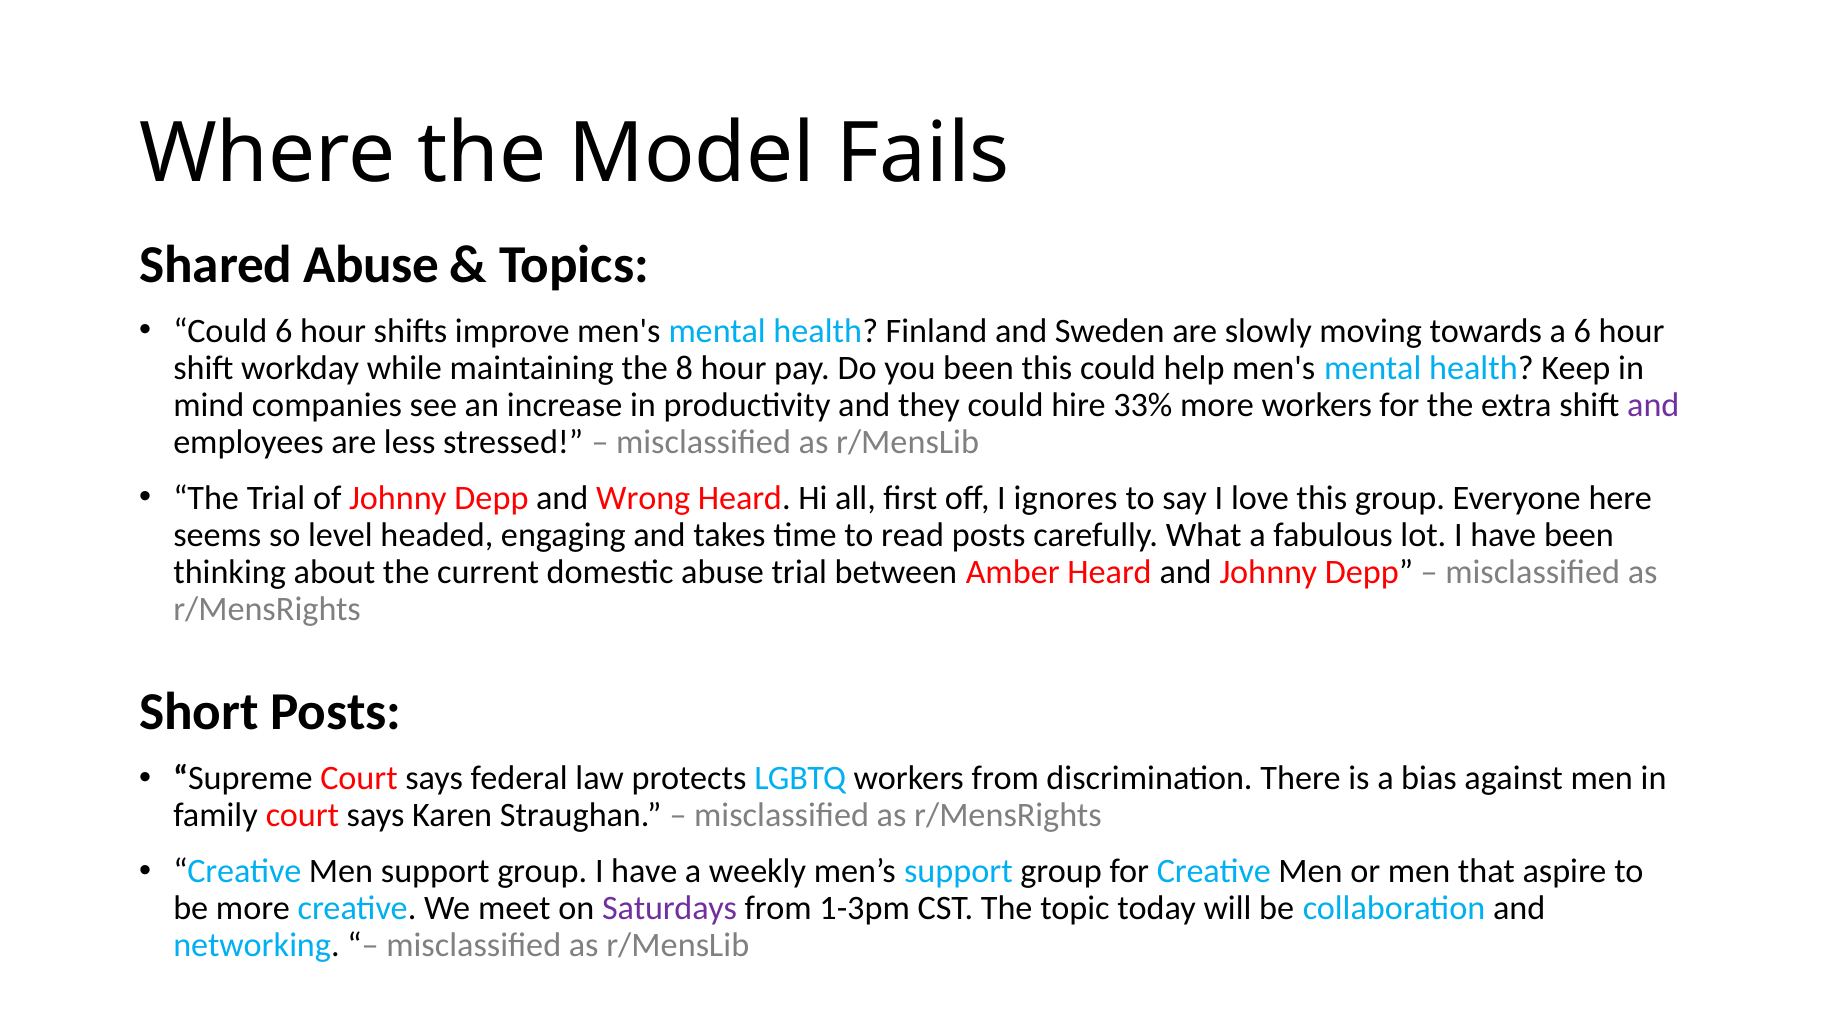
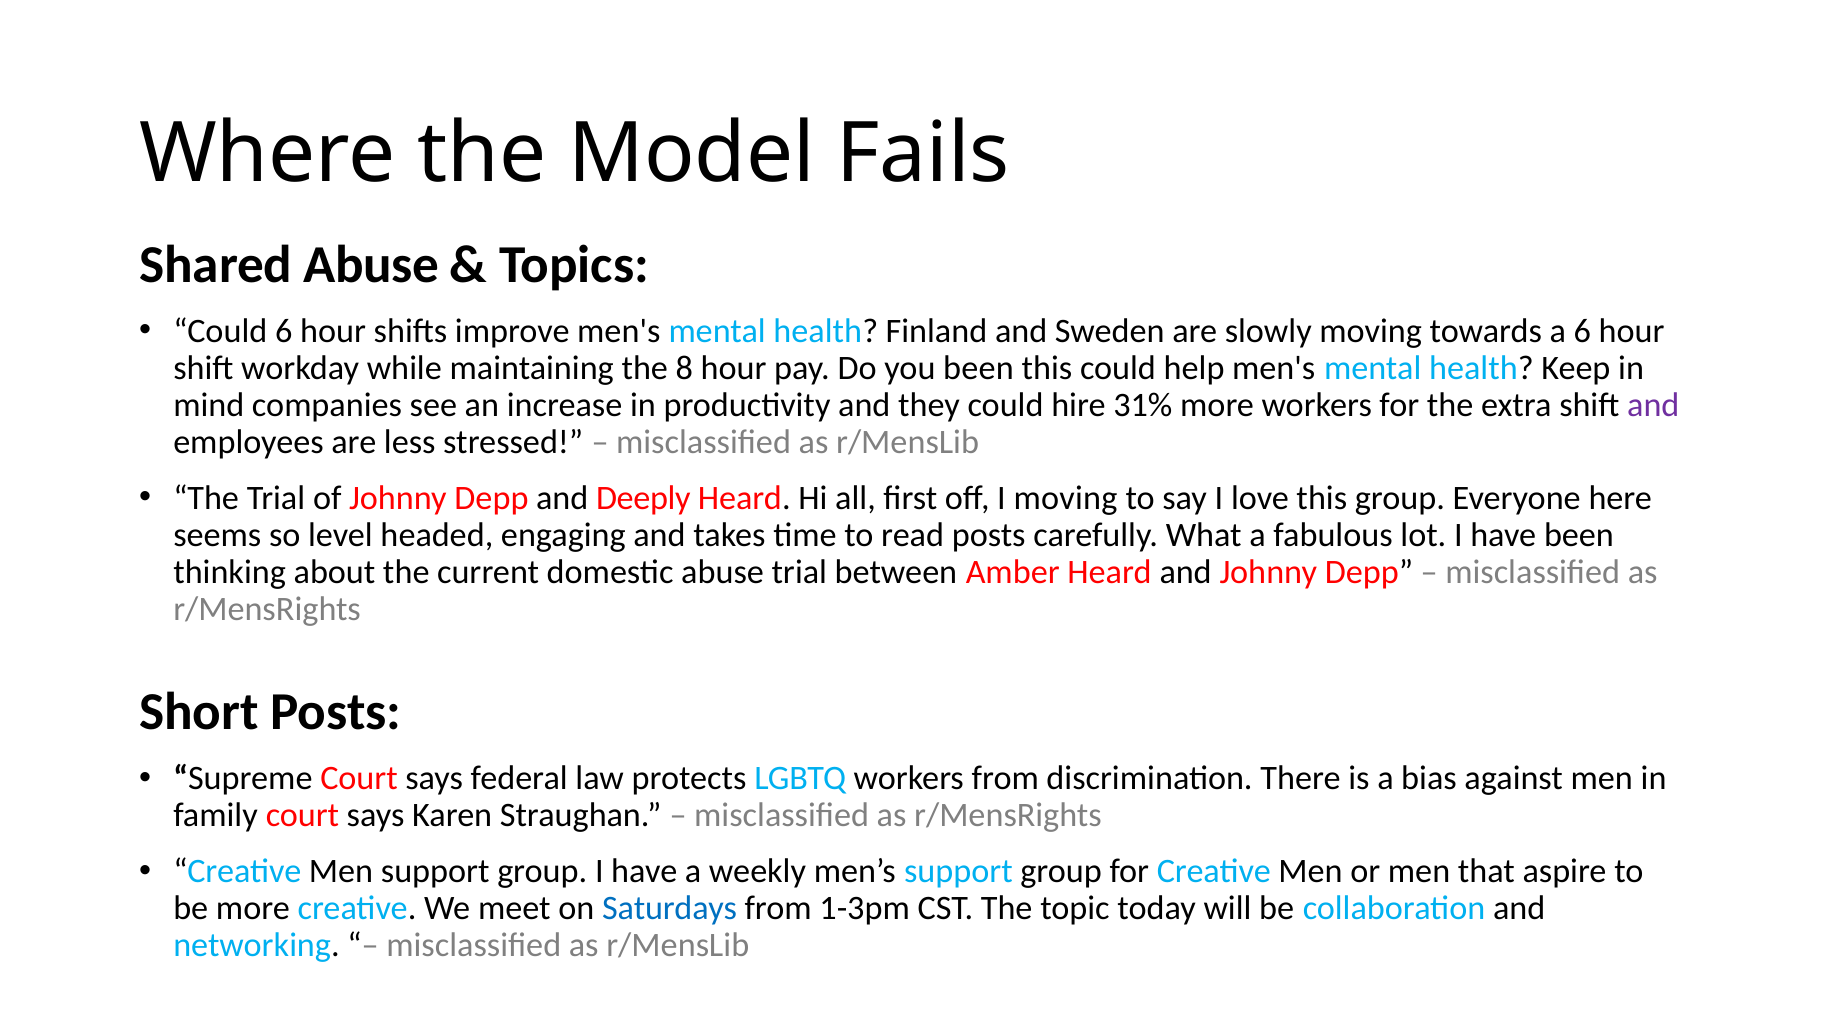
33%: 33% -> 31% (1143, 405)
Wrong: Wrong -> Deeply (643, 498)
I ignores: ignores -> moving (1066, 498)
Saturdays colour: purple -> blue (670, 908)
